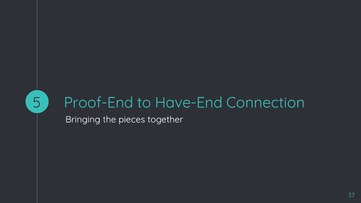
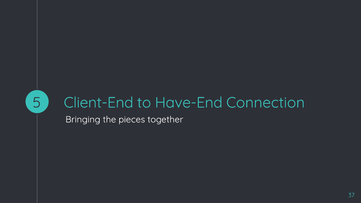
Proof-End: Proof-End -> Client-End (99, 103)
